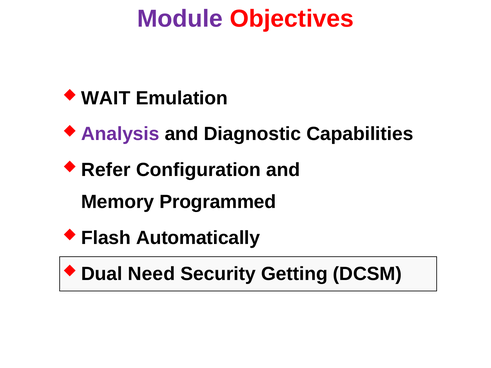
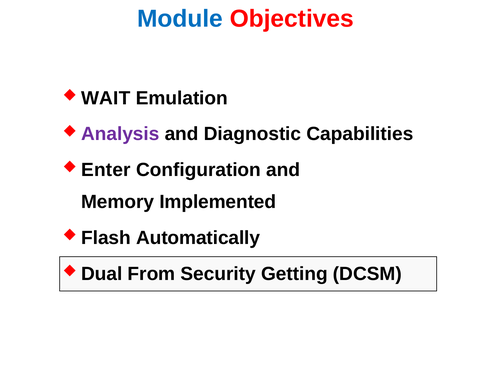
Module colour: purple -> blue (180, 19)
Refer: Refer -> Enter (106, 170)
Programmed: Programmed -> Implemented (218, 202)
Need: Need -> From (151, 274)
